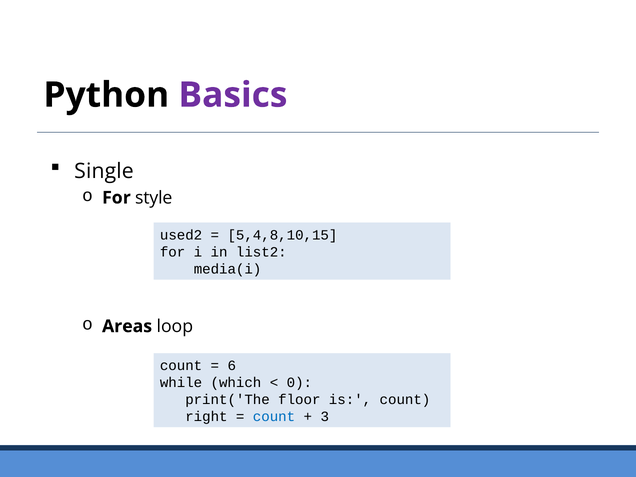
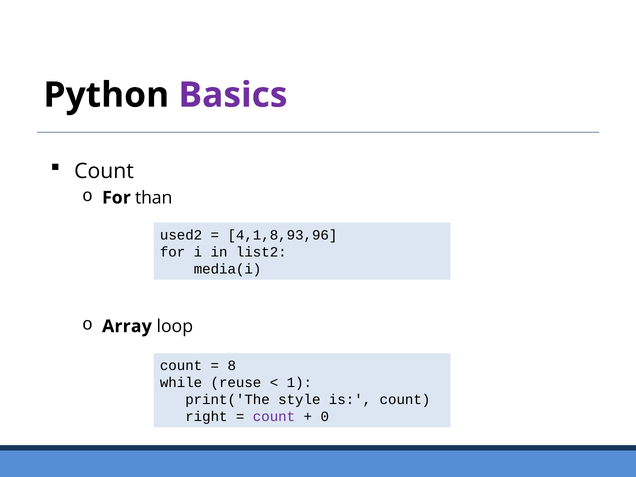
Single: Single -> Count (104, 171)
style: style -> than (154, 198)
5,4,8,10,15: 5,4,8,10,15 -> 4,1,8,93,96 (282, 235)
Areas: Areas -> Array (127, 326)
6: 6 -> 8 (232, 366)
which: which -> reuse (236, 383)
0: 0 -> 1 (299, 383)
floor: floor -> style (299, 400)
count colour: blue -> purple (274, 417)
3: 3 -> 0 (325, 417)
